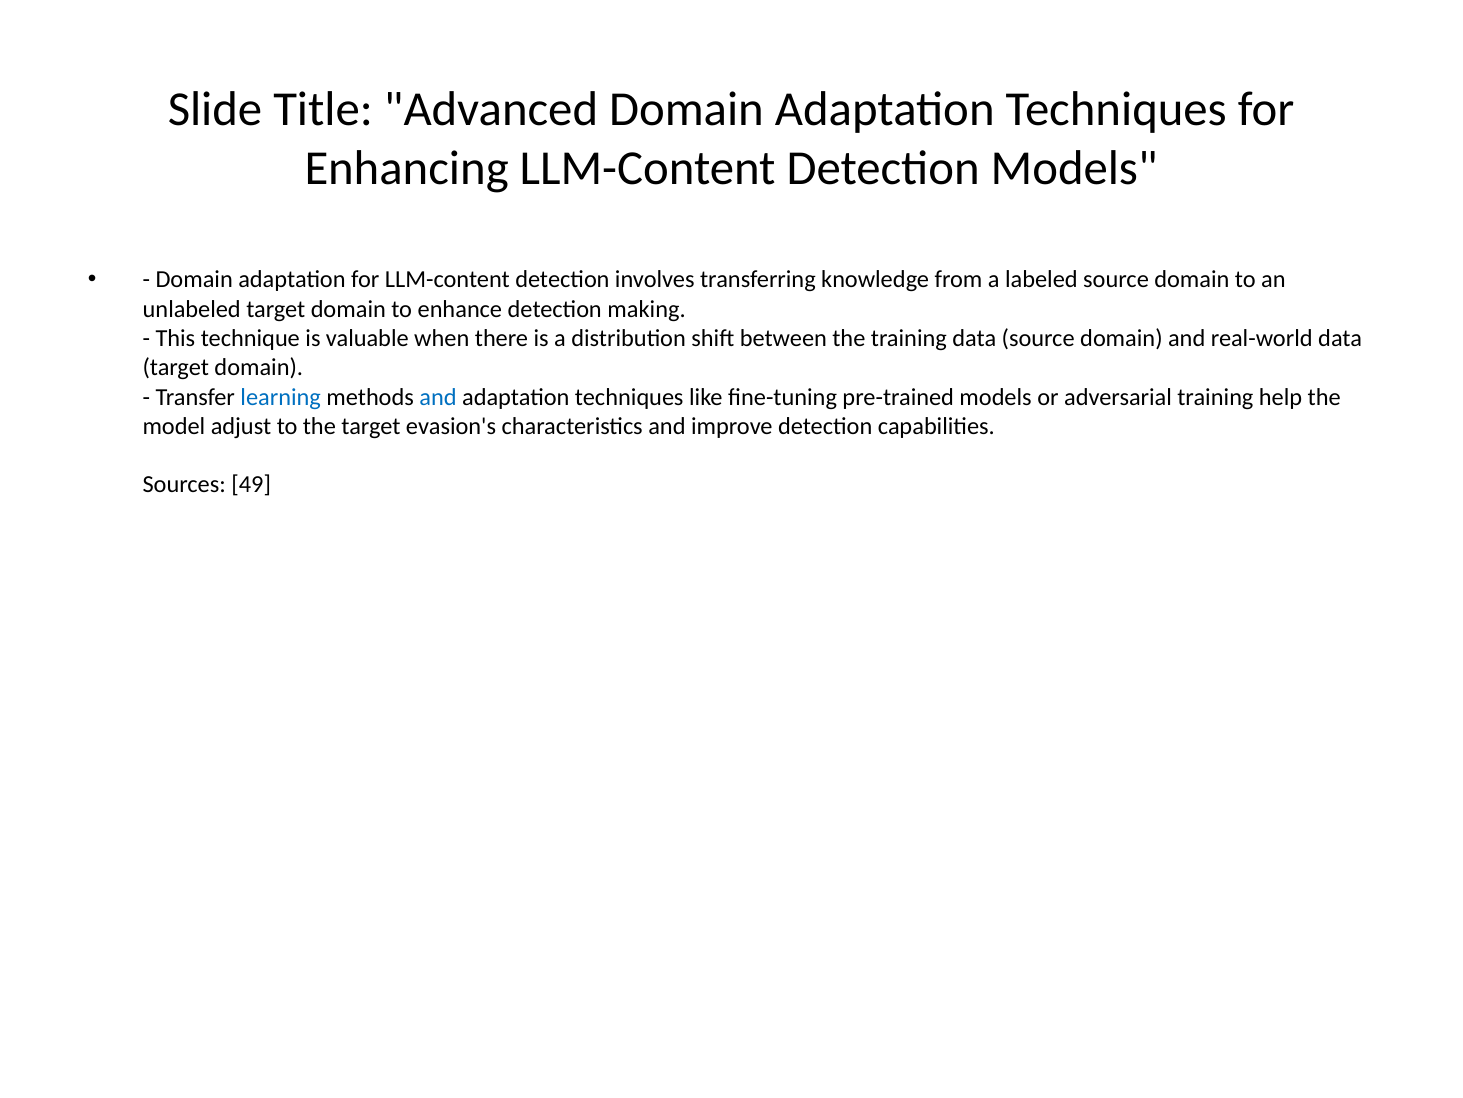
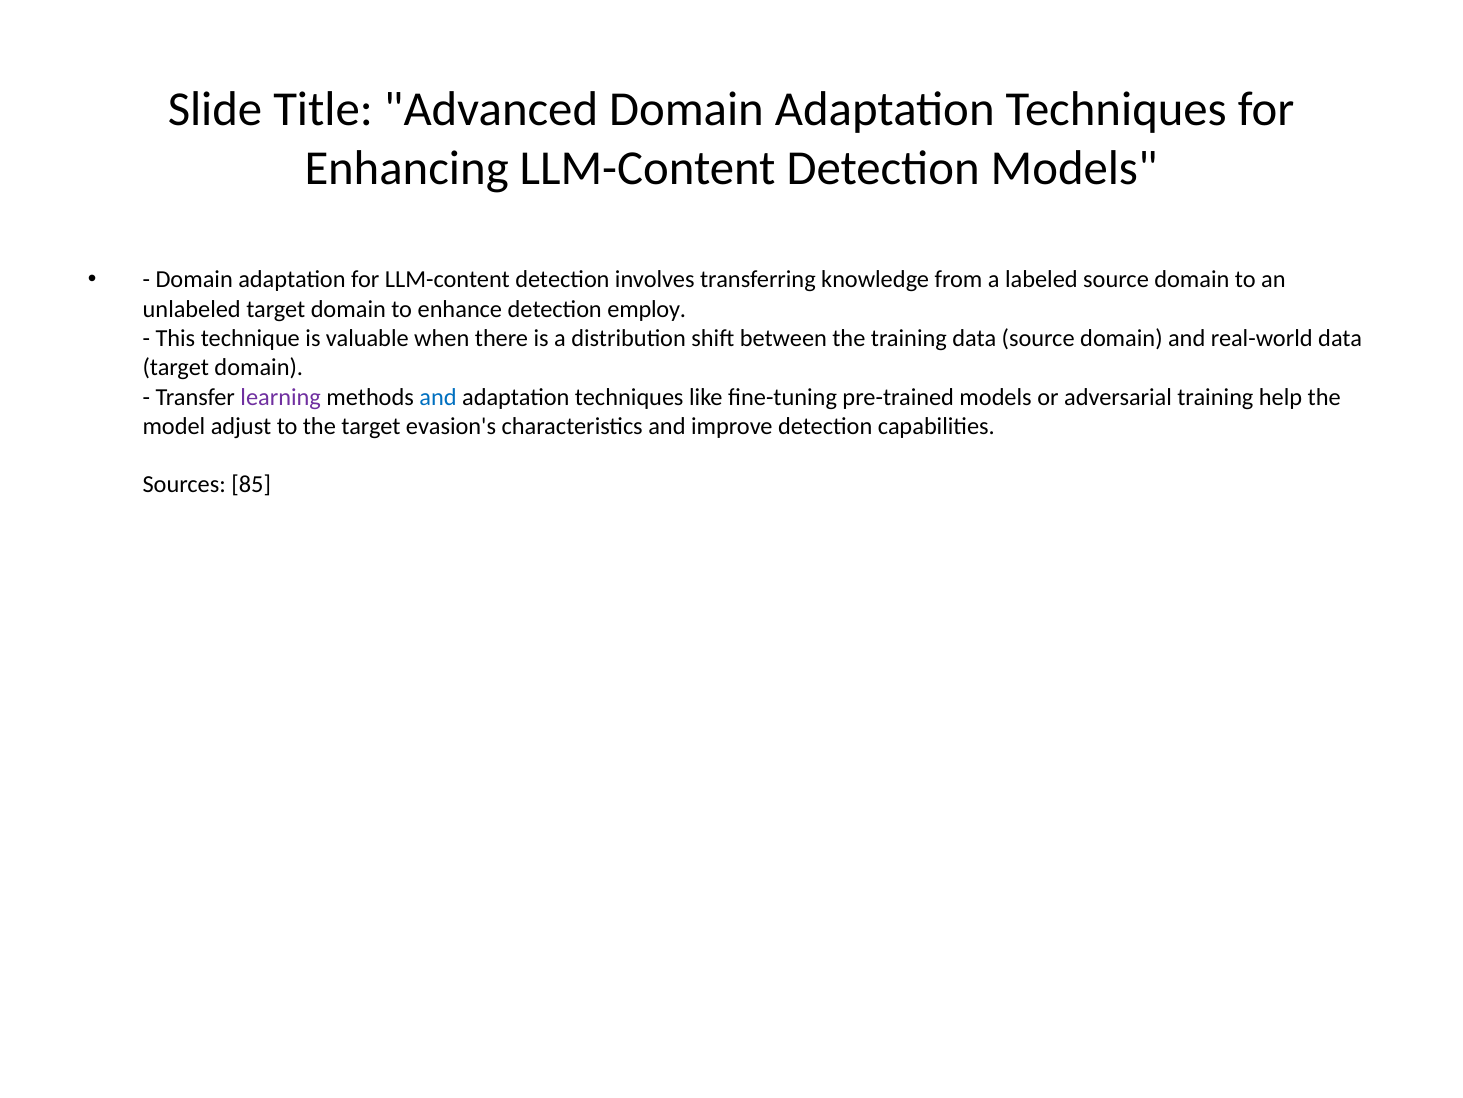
making: making -> employ (647, 309)
learning colour: blue -> purple (281, 397)
49: 49 -> 85 (251, 484)
